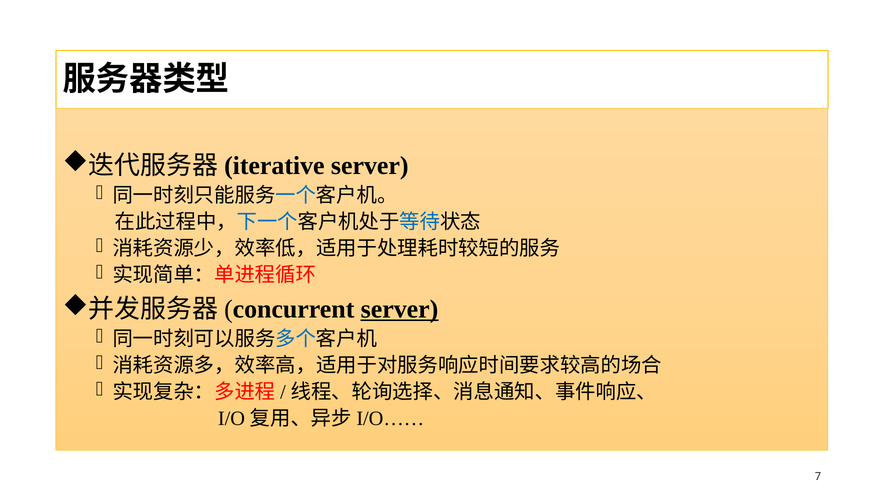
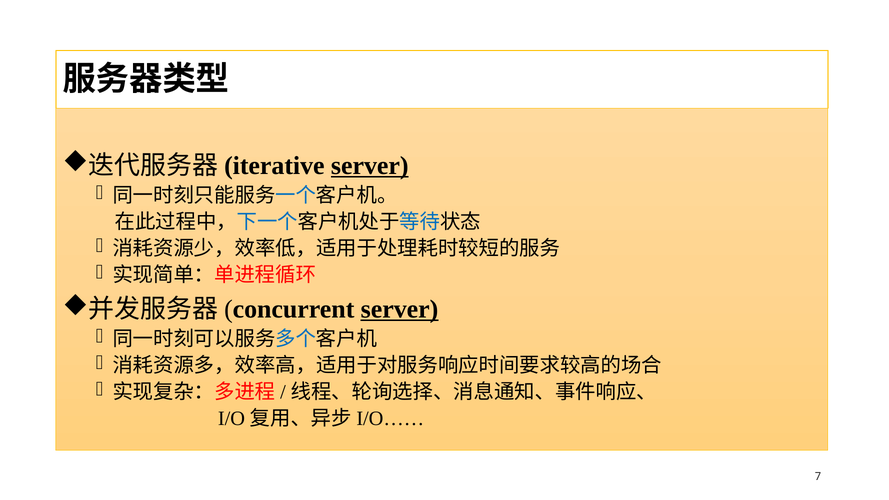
server underline: none -> present (370, 166)
